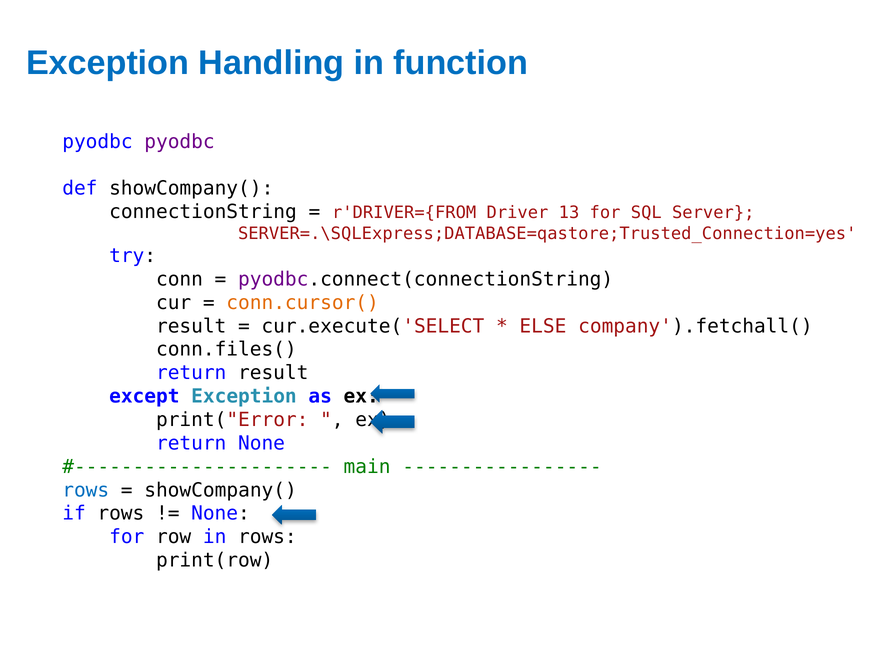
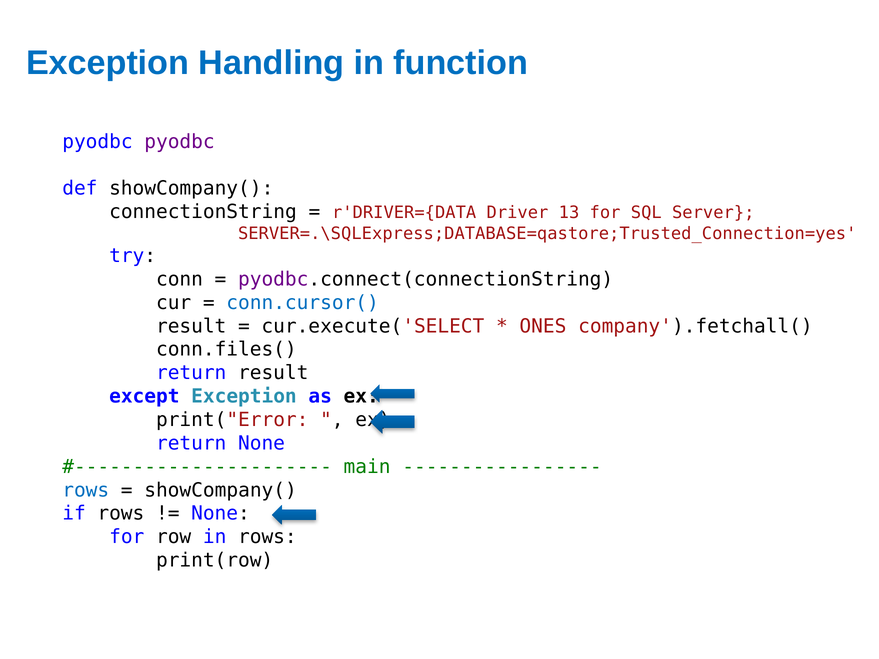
r'DRIVER={FROM: r'DRIVER={FROM -> r'DRIVER={DATA (404, 213)
conn.cursor( colour: orange -> blue (303, 303)
ELSE: ELSE -> ONES (543, 326)
